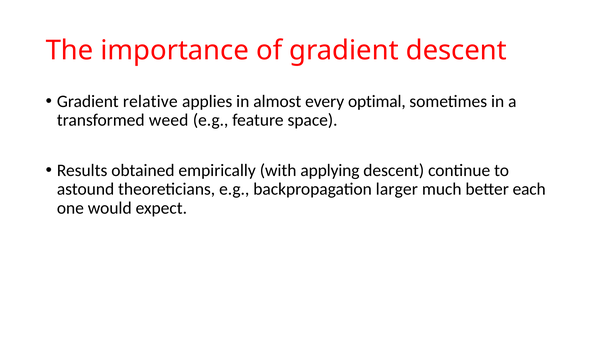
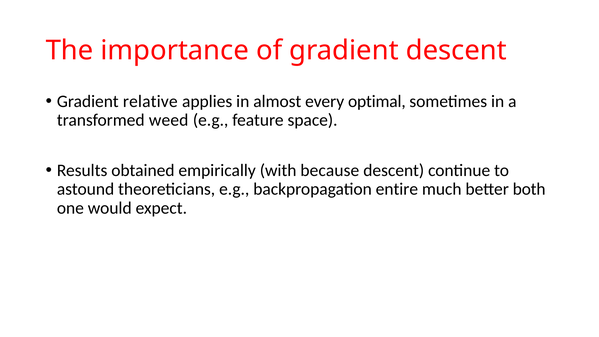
applying: applying -> because (330, 170)
larger: larger -> entire (397, 189)
each: each -> both (529, 189)
